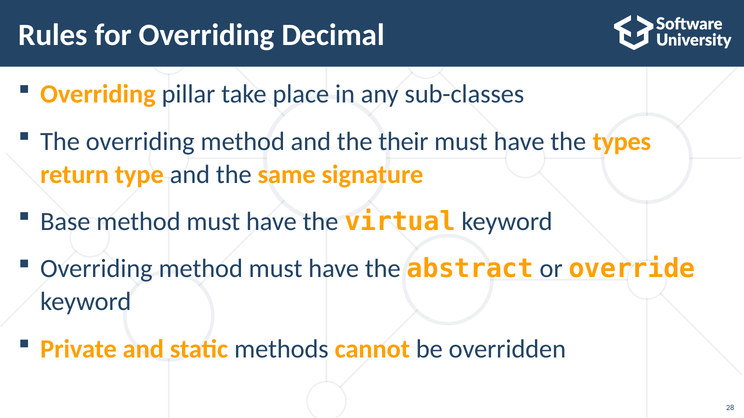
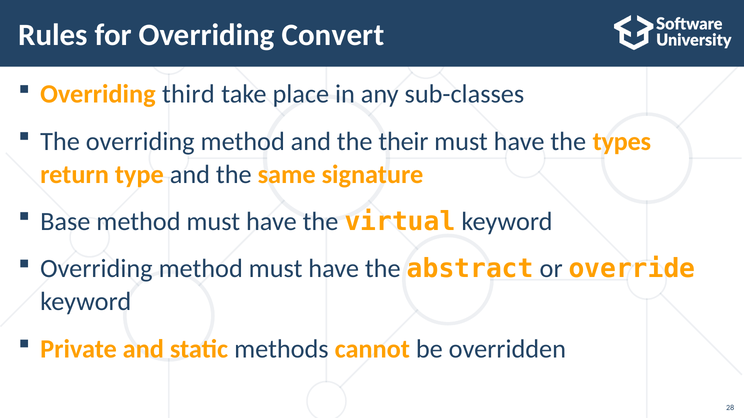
Decimal: Decimal -> Convert (333, 35)
pillar: pillar -> third (188, 94)
